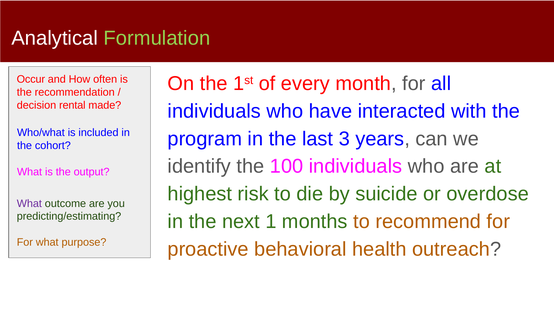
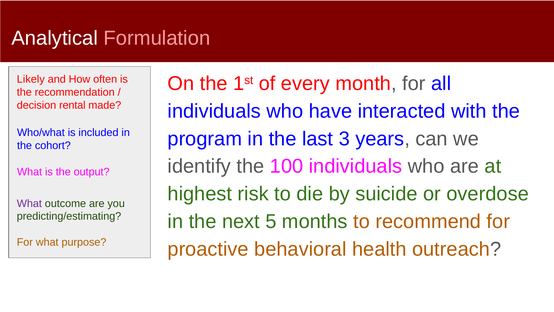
Formulation colour: light green -> pink (157, 38)
Occur: Occur -> Likely (31, 79)
1: 1 -> 5 (271, 221)
